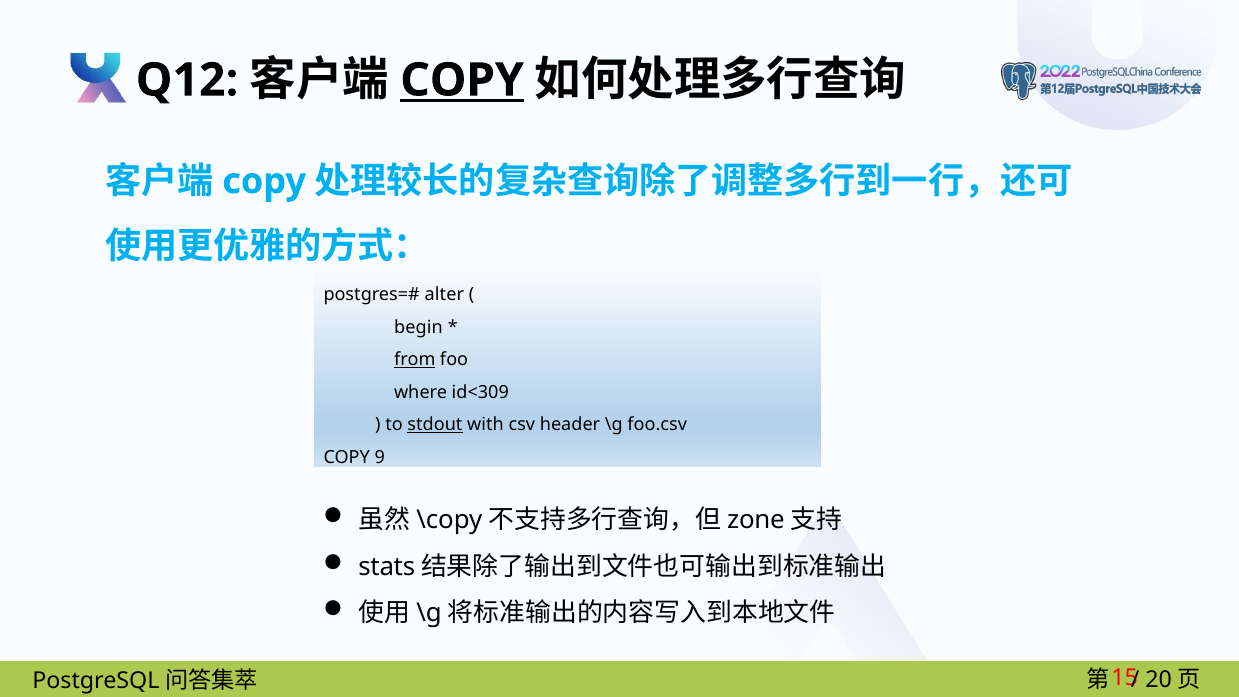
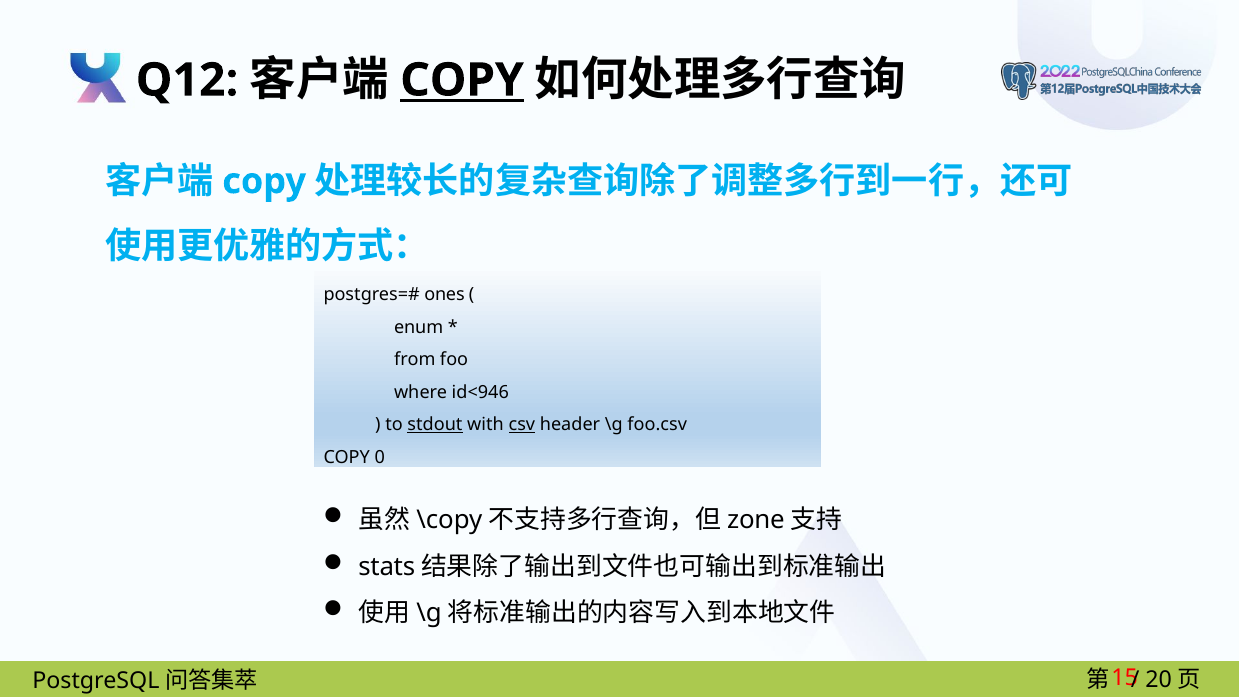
alter: alter -> ones (444, 295)
begin: begin -> enum (419, 327)
from underline: present -> none (415, 360)
id<309: id<309 -> id<946 (480, 392)
csv underline: none -> present (522, 425)
9: 9 -> 0 (380, 457)
